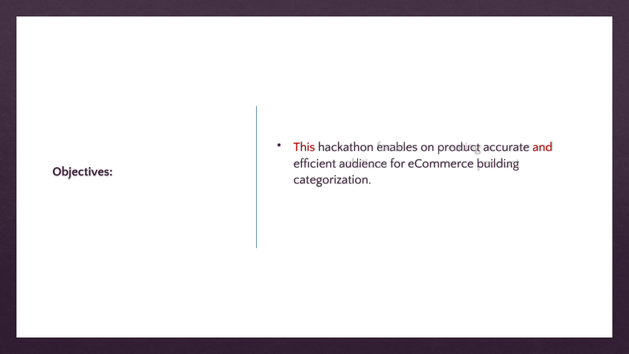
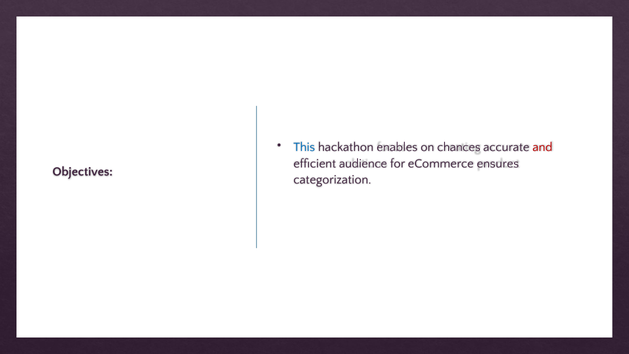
This colour: red -> blue (304, 147)
product: product -> chances (459, 147)
building: building -> ensures (498, 163)
